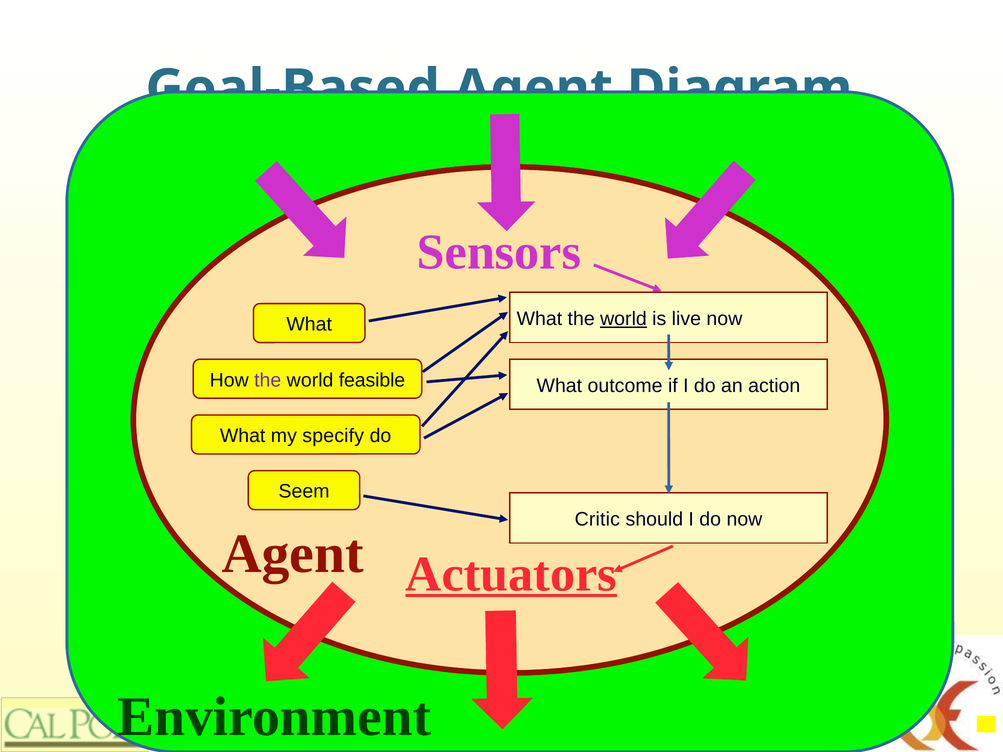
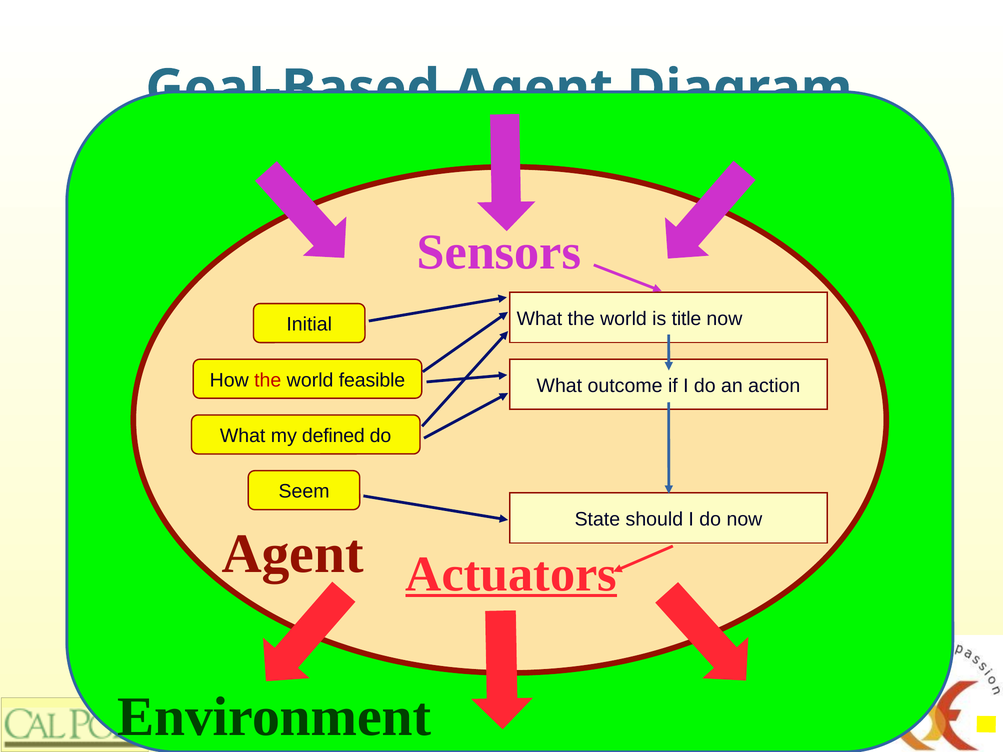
world underline: present -> none (623, 319)
live: live -> title (686, 319)
What: What -> Initial (309, 324)
the colour: purple -> red (268, 380)
specify: specify -> defined (333, 436)
Critic: Critic -> State (597, 520)
